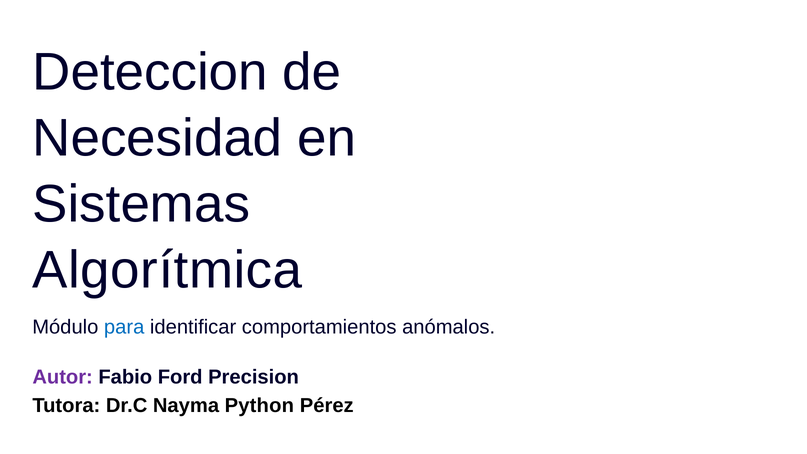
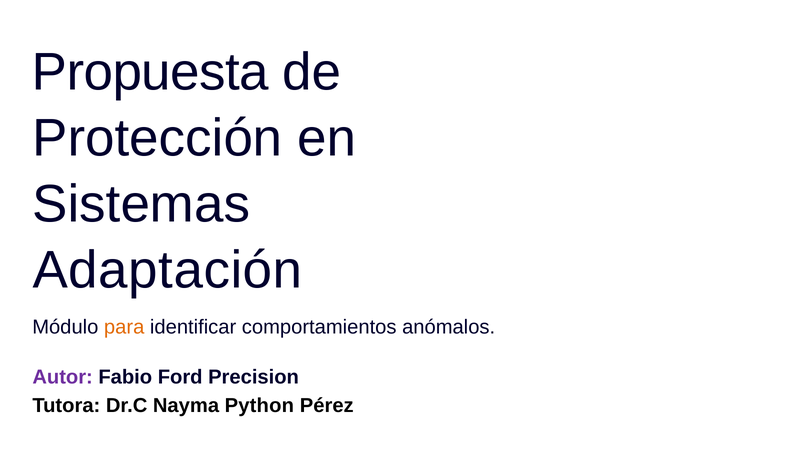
Deteccion: Deteccion -> Propuesta (150, 72)
Necesidad: Necesidad -> Protección (157, 138)
Algorítmica: Algorítmica -> Adaptación (167, 270)
para colour: blue -> orange (124, 327)
